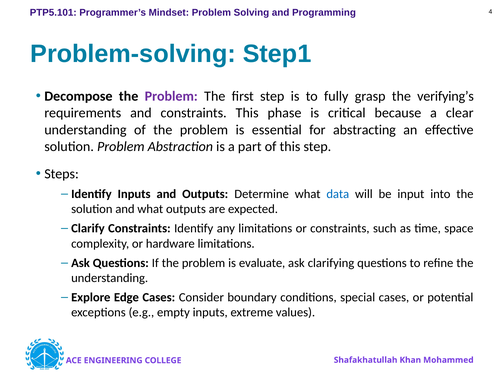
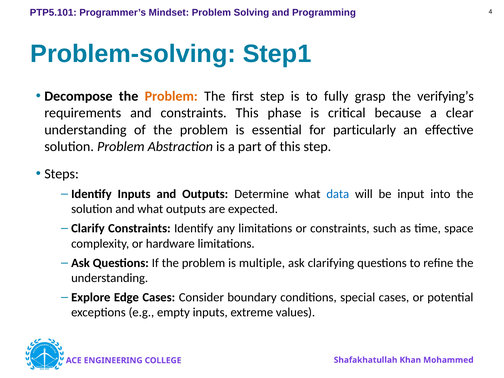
Problem colour: purple -> orange (171, 96)
abstracting: abstracting -> particularly (364, 130)
evaluate: evaluate -> multiple (262, 263)
